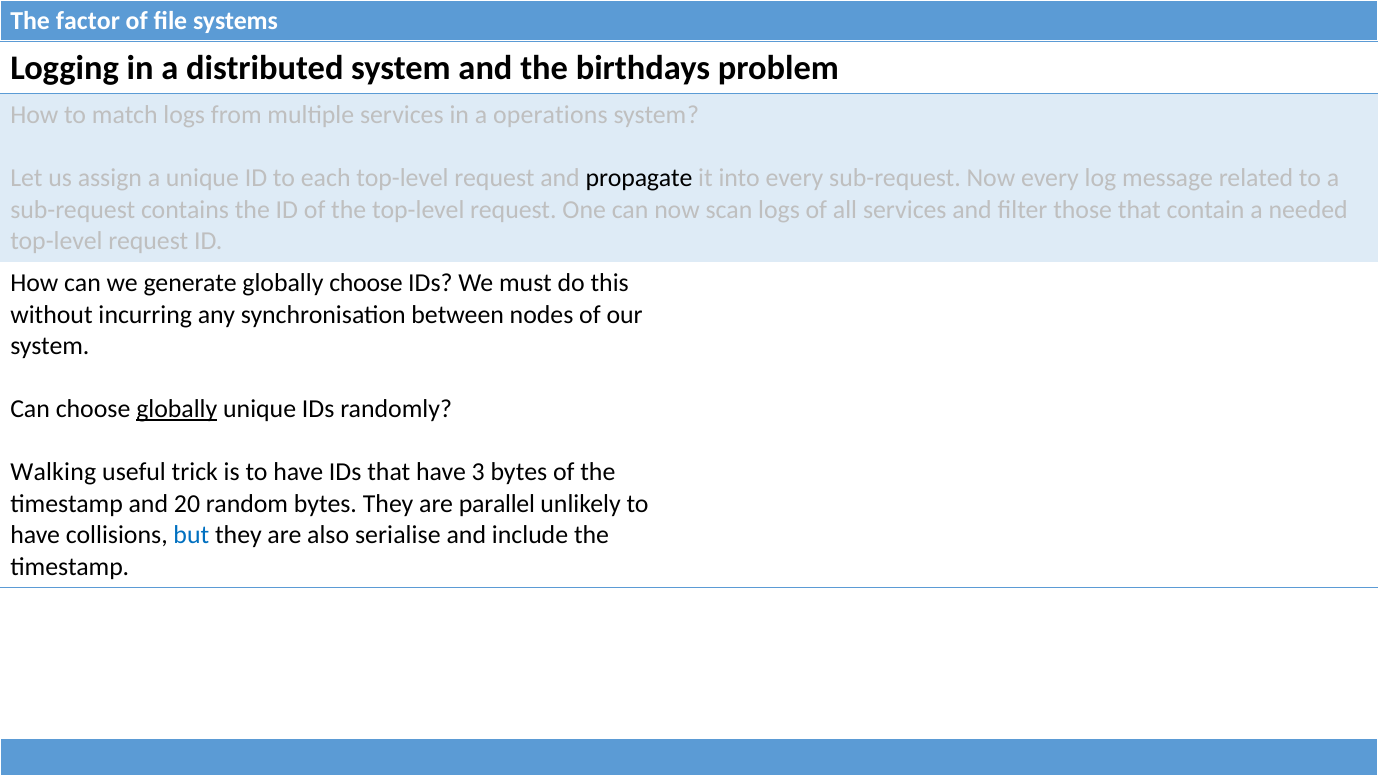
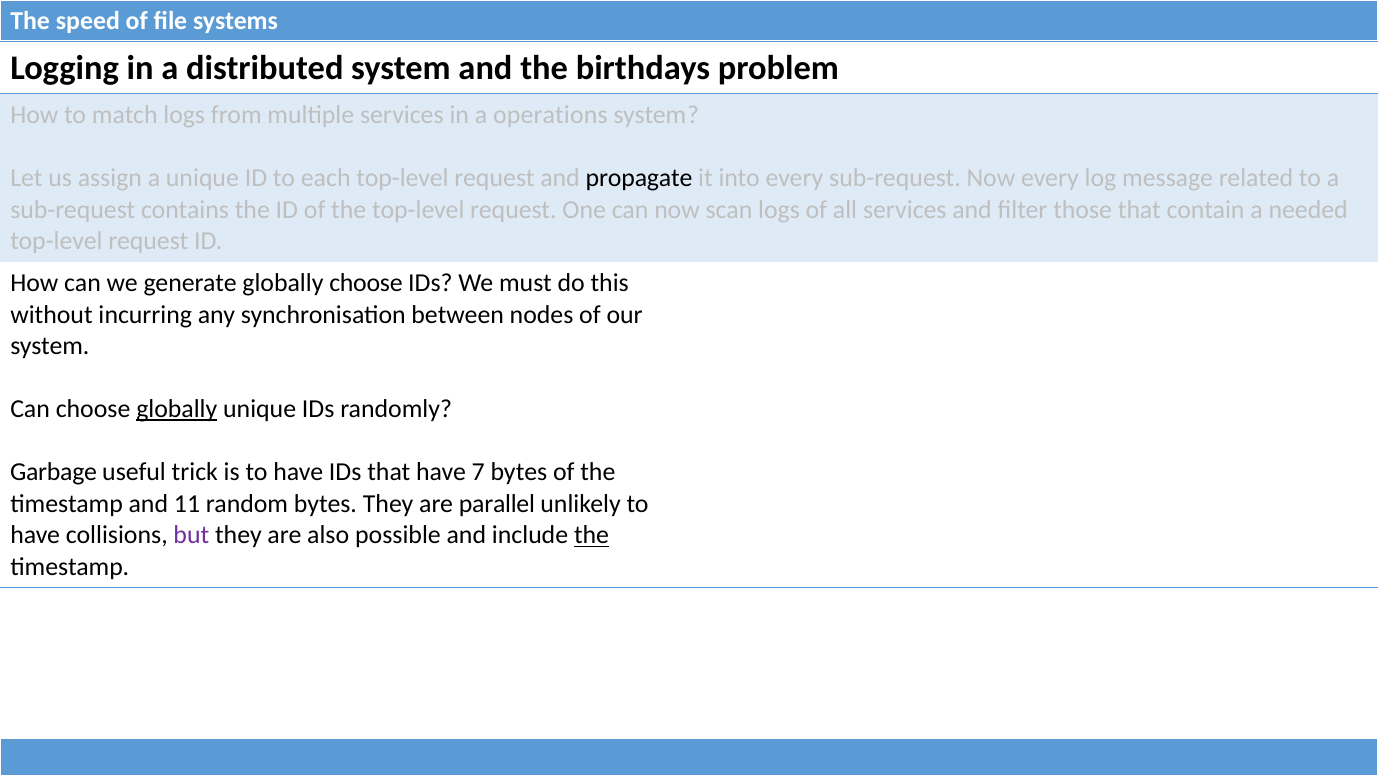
factor: factor -> speed (88, 21)
Walking: Walking -> Garbage (54, 472)
3: 3 -> 7 (478, 472)
20: 20 -> 11 (187, 504)
but colour: blue -> purple (191, 535)
serialise: serialise -> possible (398, 535)
the underline: none -> present (592, 535)
